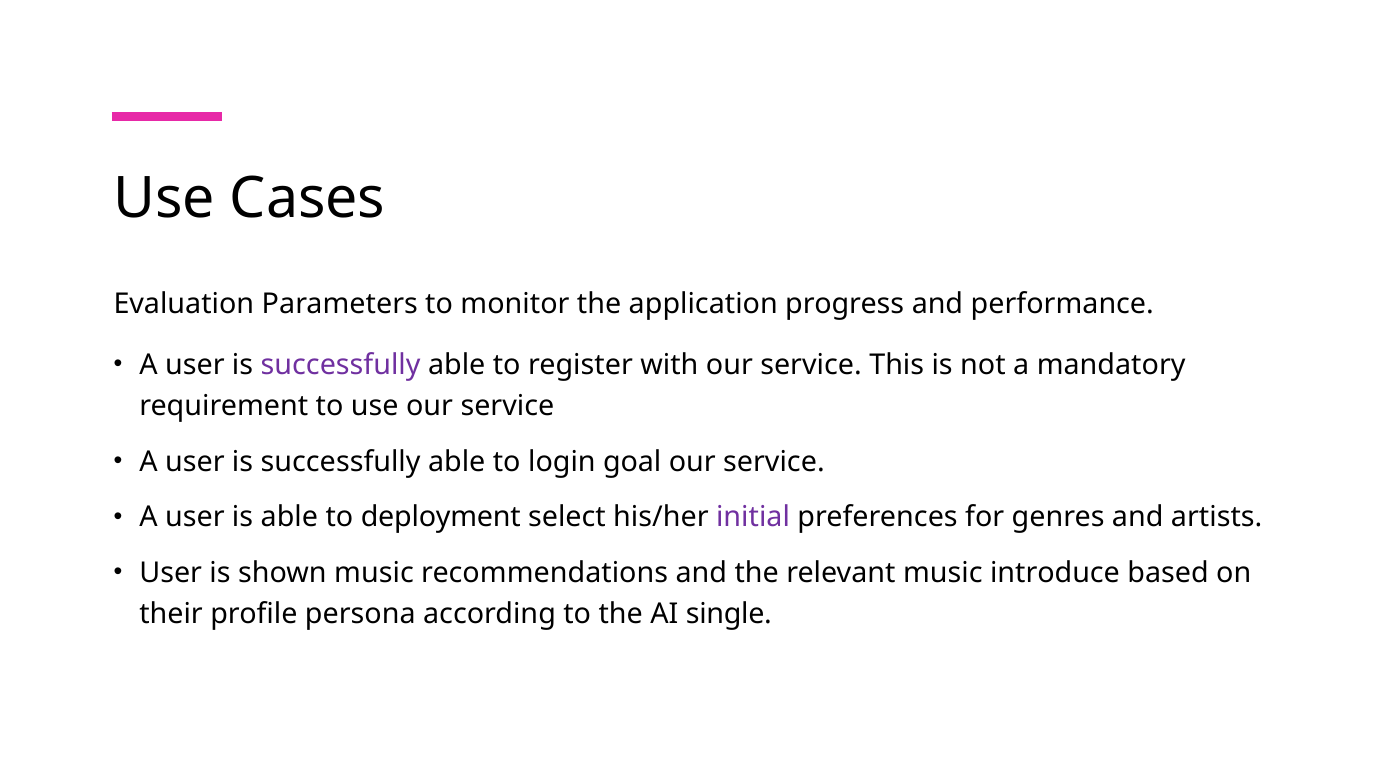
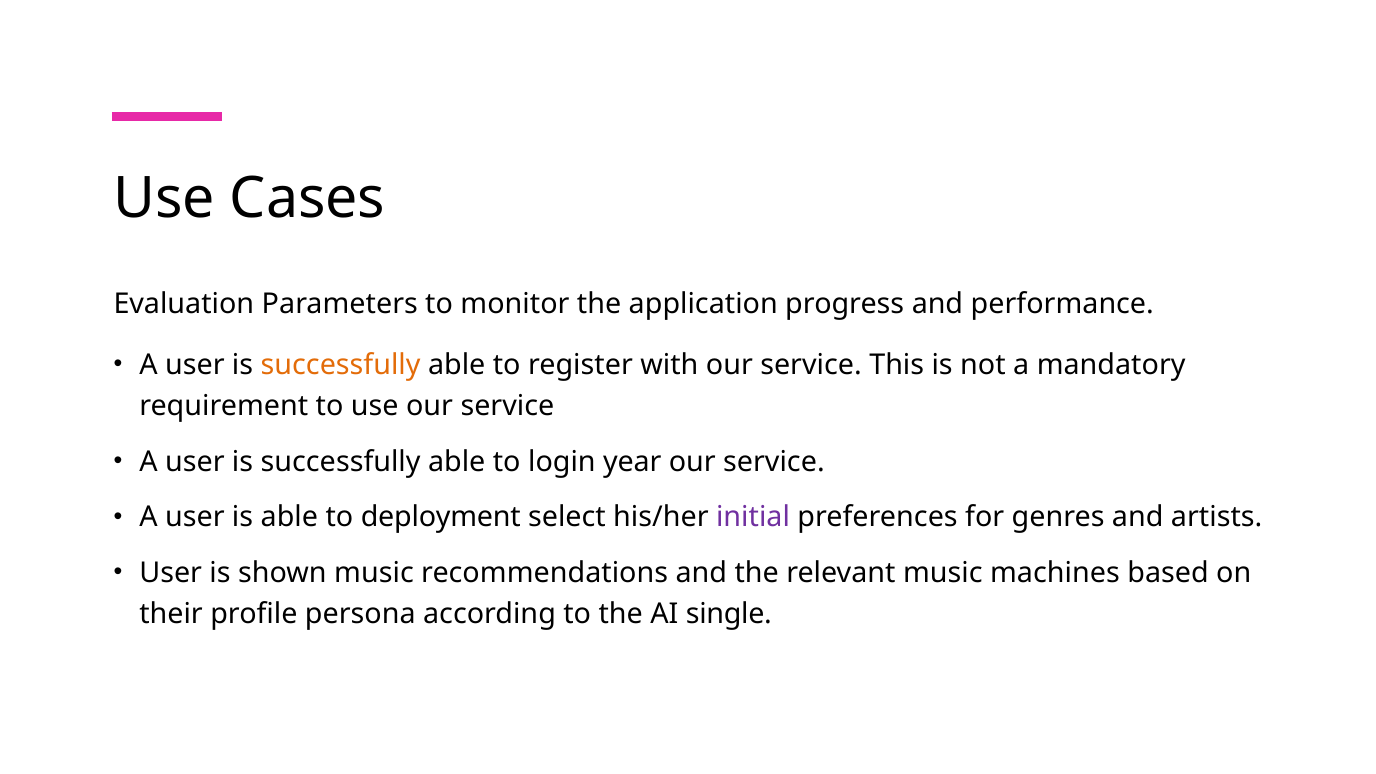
successfully colour: purple -> orange (341, 365)
goal: goal -> year (632, 462)
introduce: introduce -> machines (1055, 573)
